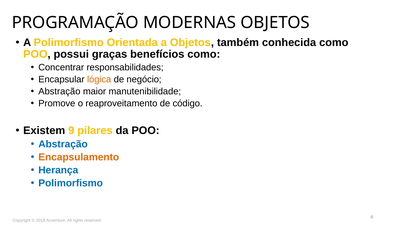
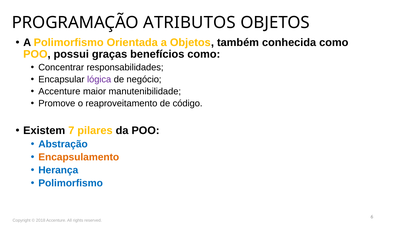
MODERNAS: MODERNAS -> ATRIBUTOS (189, 23)
lógica colour: orange -> purple (99, 79)
Abstração: Abstração -> Accenture (59, 92)
9: 9 -> 7 (71, 131)
